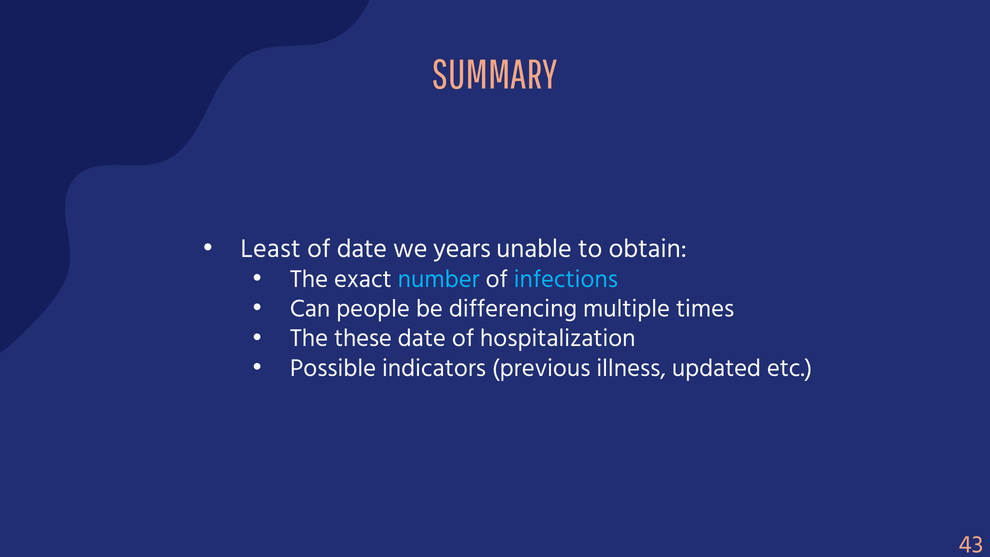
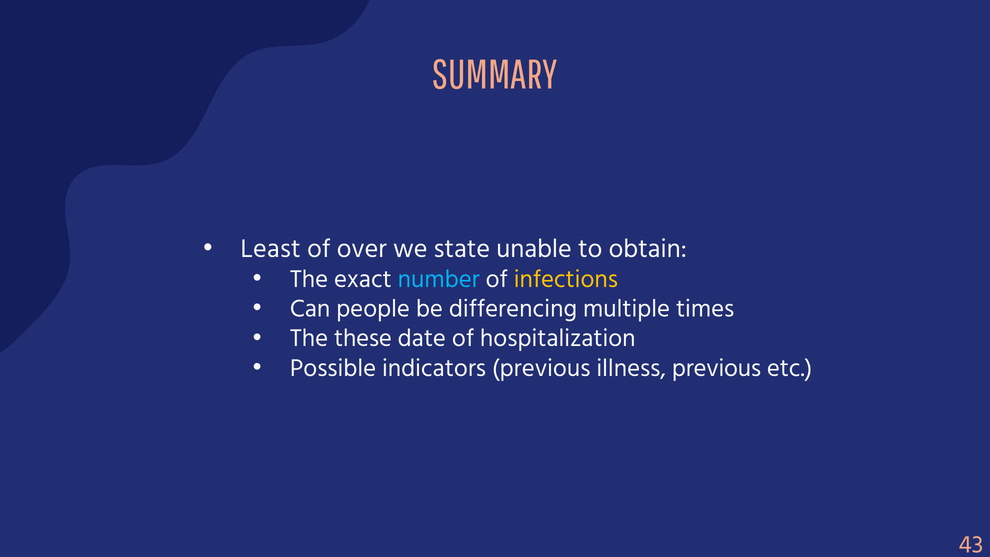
of date: date -> over (362, 248)
years: years -> state (462, 248)
infections colour: light blue -> yellow (566, 279)
illness updated: updated -> previous (717, 368)
